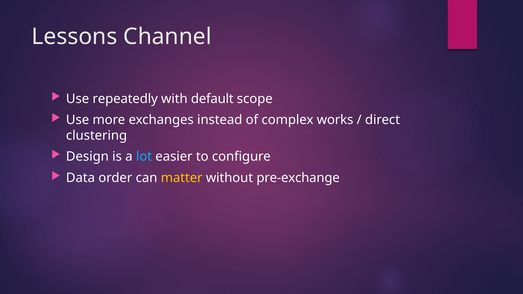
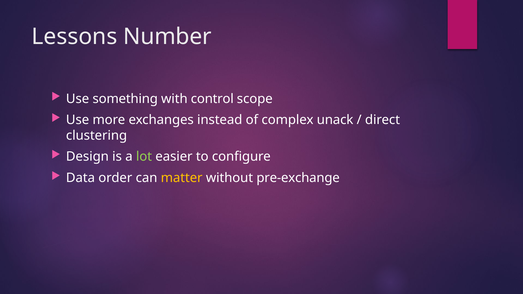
Channel: Channel -> Number (167, 37)
repeatedly: repeatedly -> something (125, 99)
default: default -> control (212, 99)
works: works -> unack (335, 120)
lot colour: light blue -> light green (144, 157)
